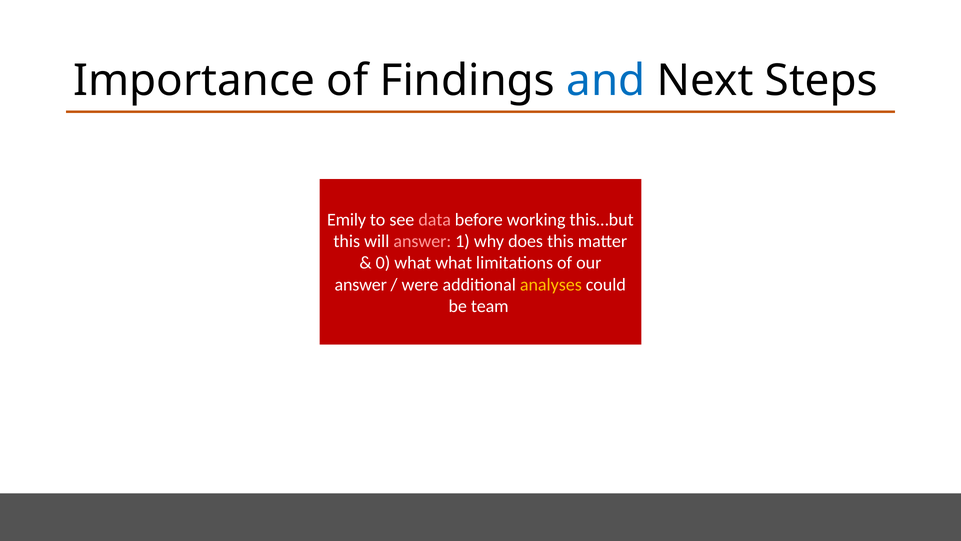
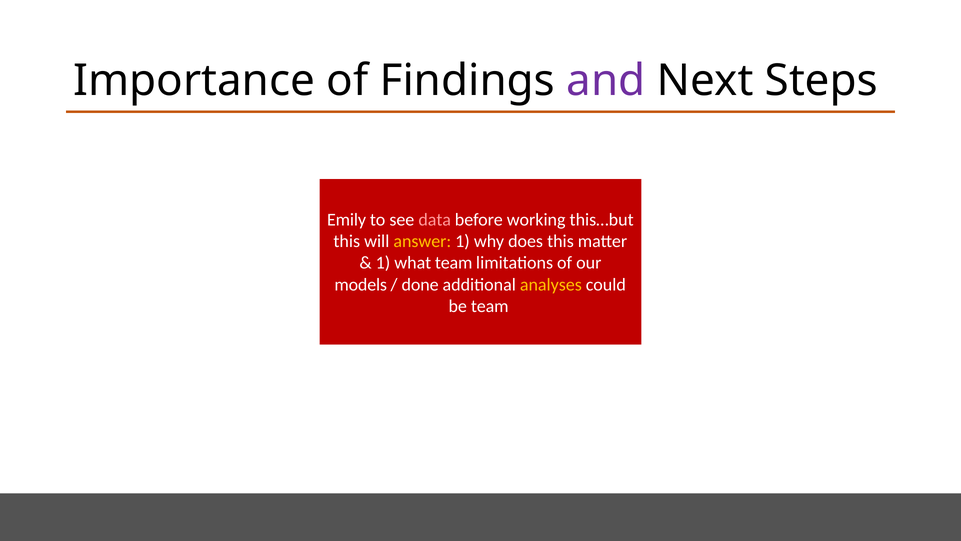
and colour: blue -> purple (606, 81)
answer colour: pink -> yellow (422, 241)
0: 0 -> 1 (383, 263)
what what: what -> team (454, 263)
answer: answer -> models (361, 284)
were: were -> done (420, 284)
